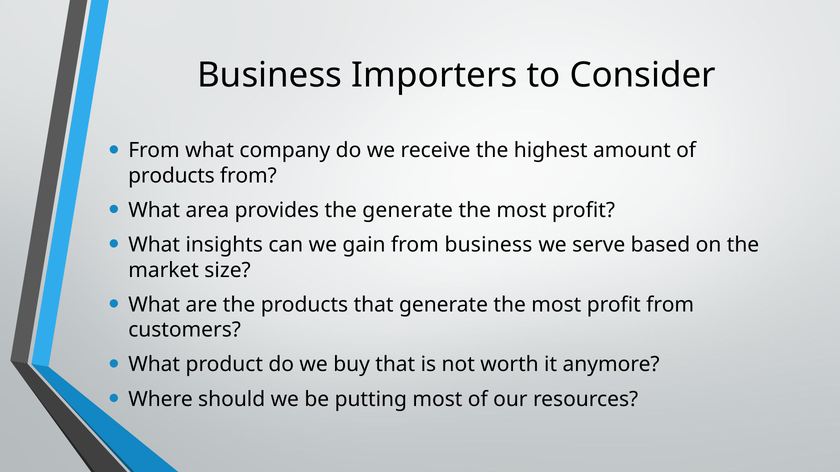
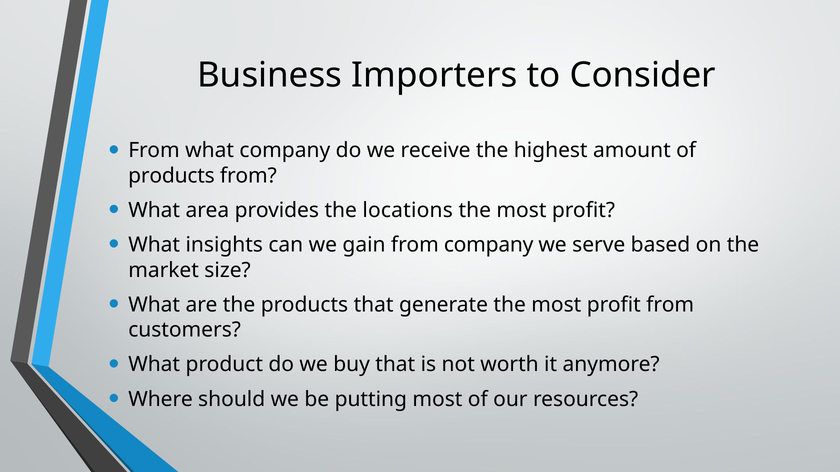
the generate: generate -> locations (408, 211)
from business: business -> company (489, 245)
